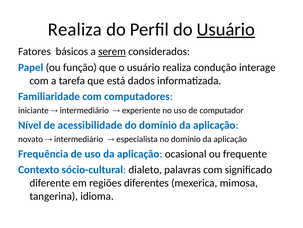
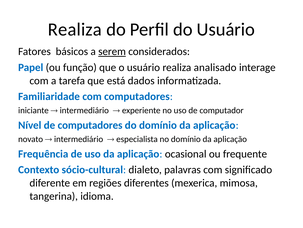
Usuário underline: present -> none (226, 29)
condução: condução -> analisado (215, 67)
de acessibilidade: acessibilidade -> computadores (90, 125)
